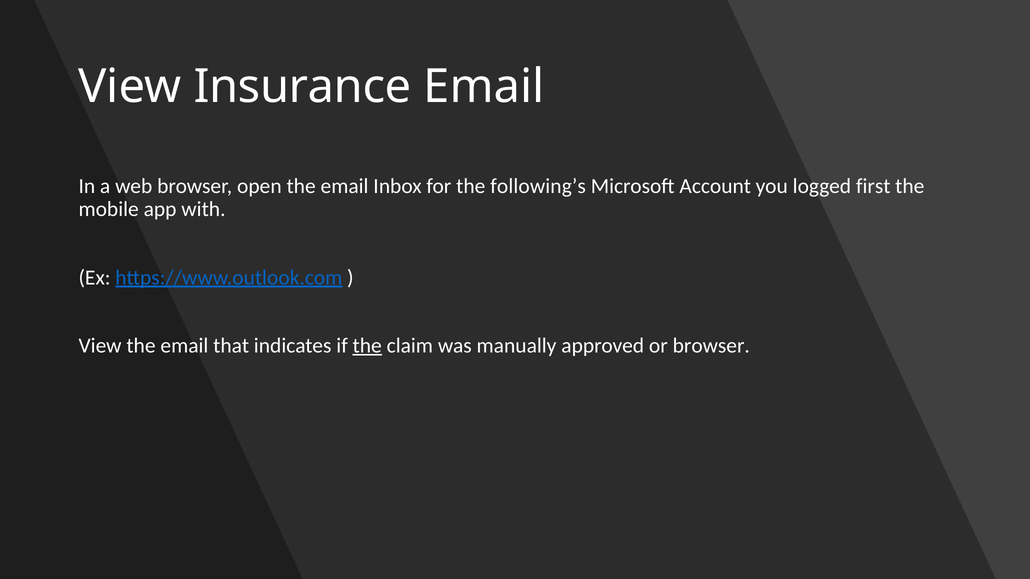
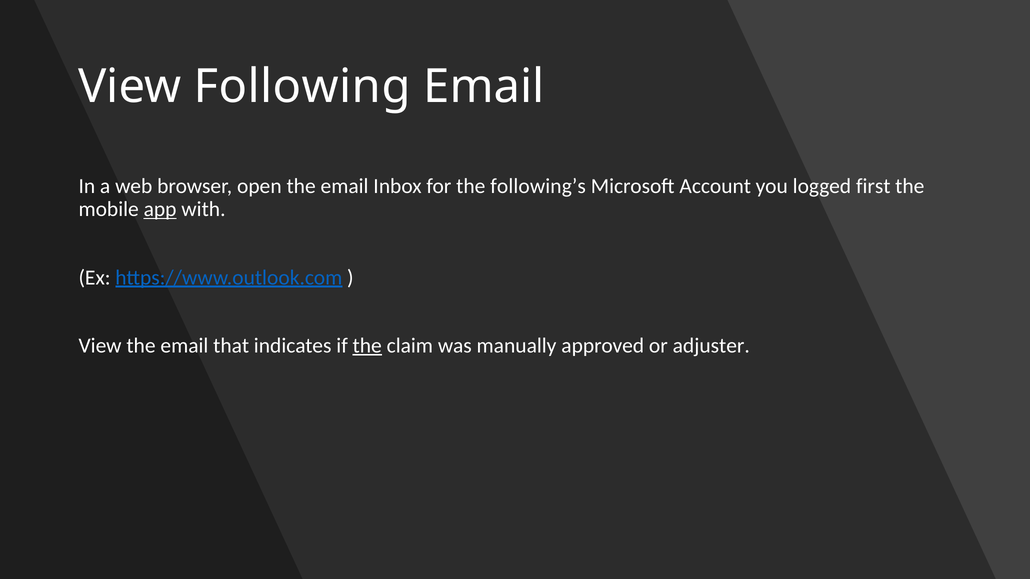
Insurance: Insurance -> Following (302, 87)
app underline: none -> present (160, 209)
or browser: browser -> adjuster (711, 346)
